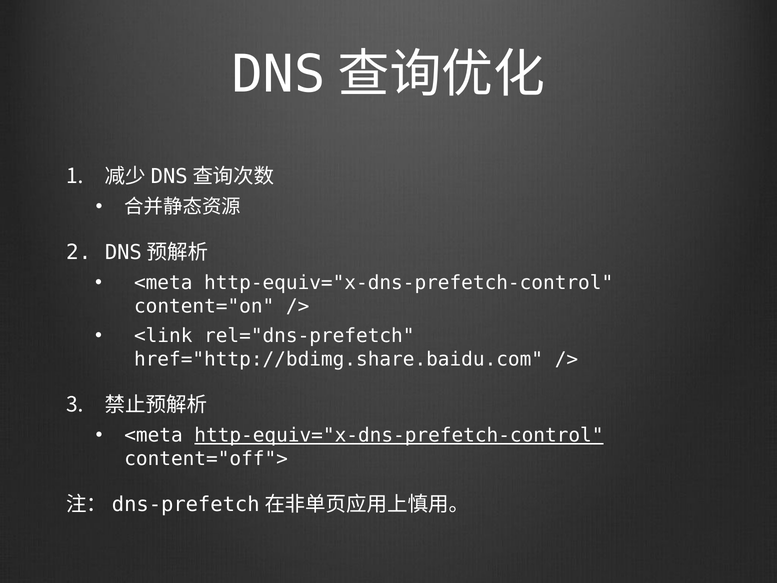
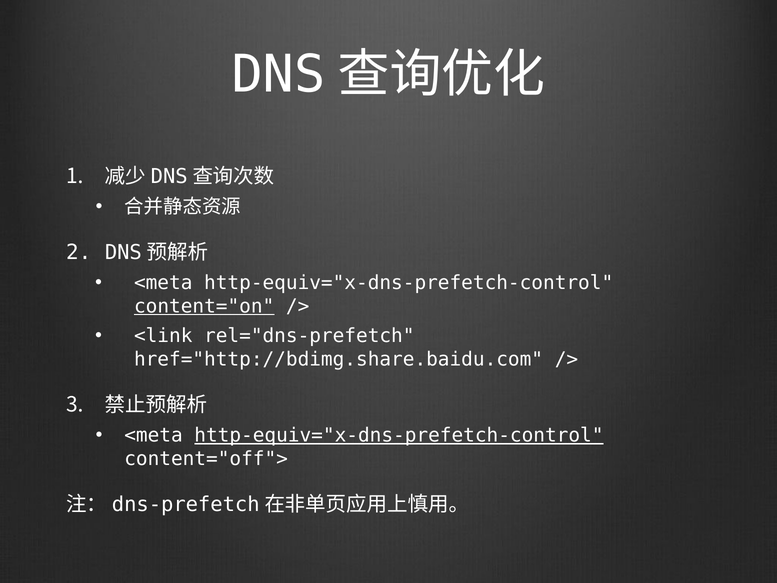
content="on underline: none -> present (204, 306)
